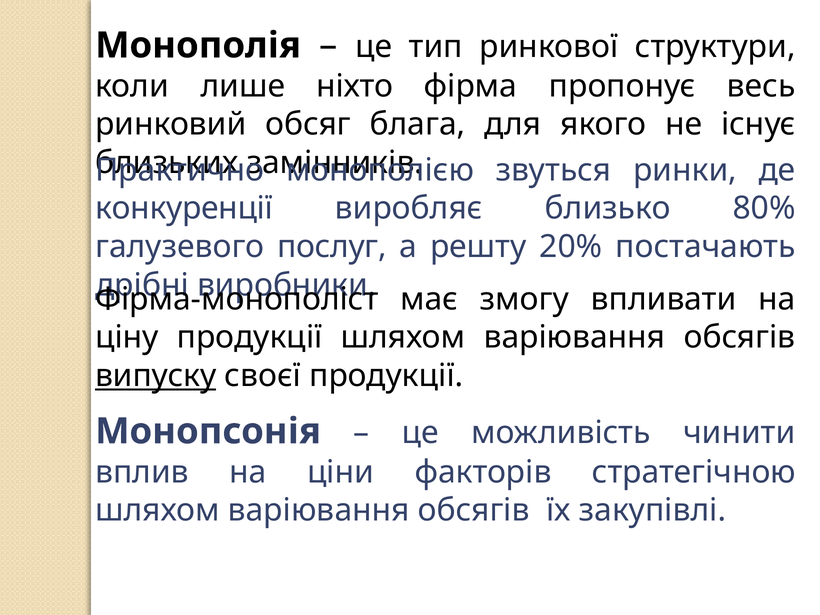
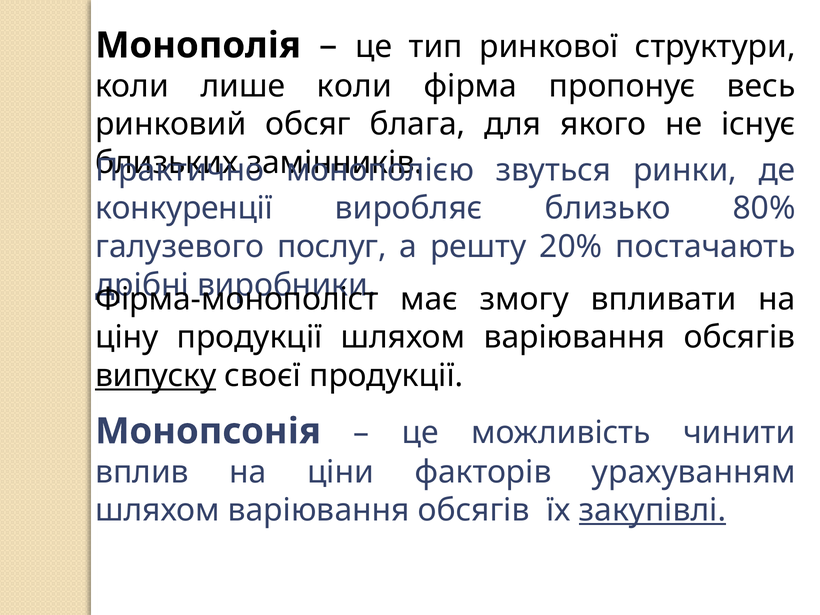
лише ніхто: ніхто -> коли (354, 86)
стратегічною: стратегічною -> урахуванням (694, 472)
закупівлі underline: none -> present (652, 510)
